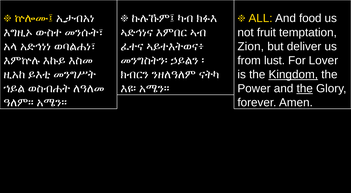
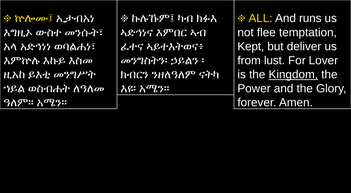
food: food -> runs (310, 18)
fruit: fruit -> flee (266, 32)
Zion: Zion -> Kept (251, 46)
the underline: present -> none (305, 89)
